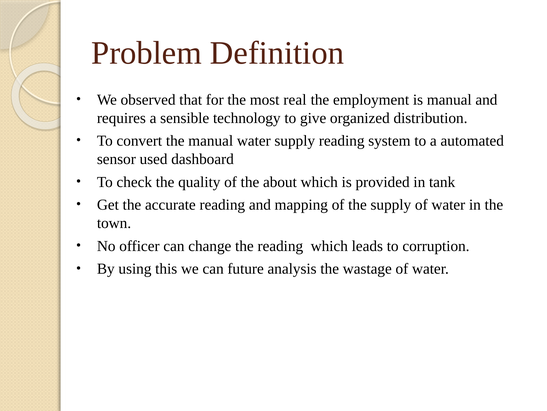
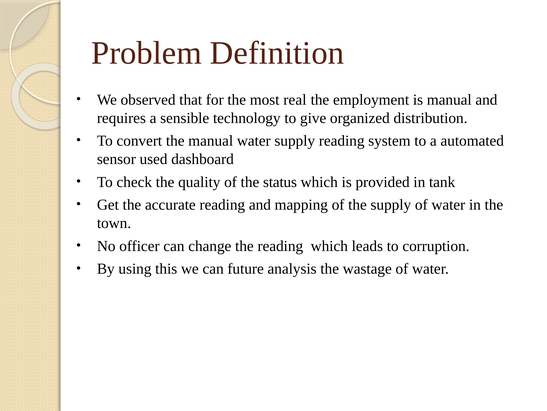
about: about -> status (280, 182)
